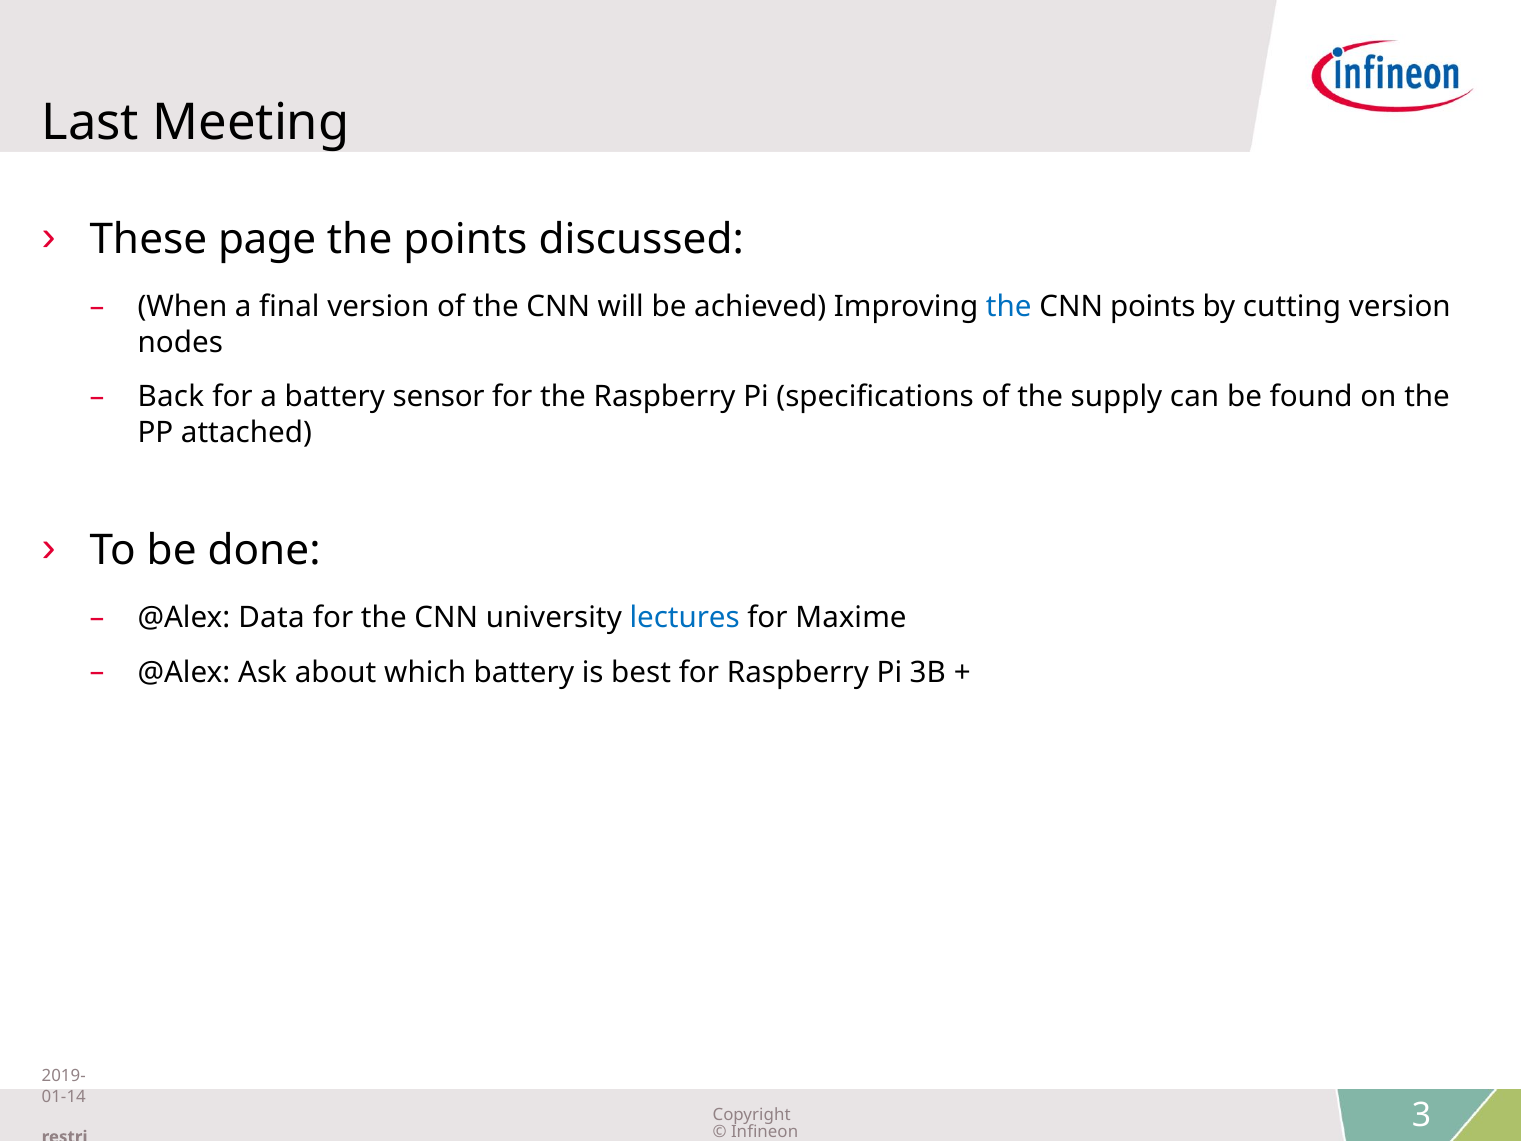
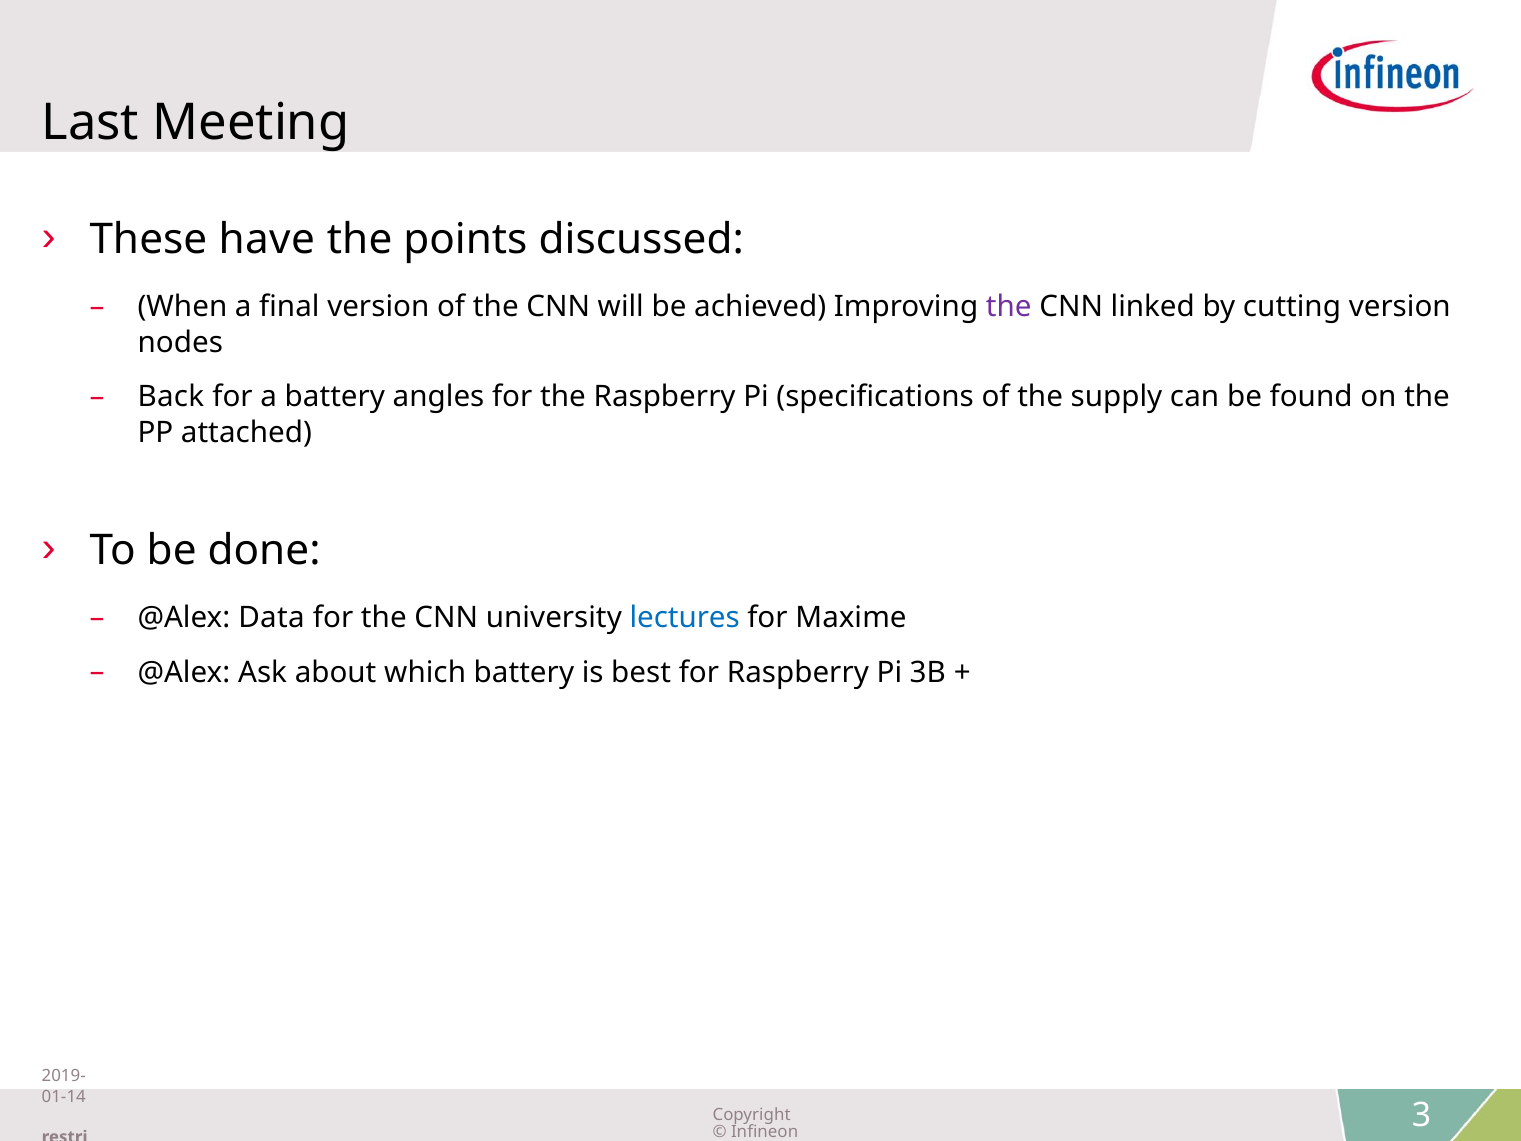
page: page -> have (267, 239)
the colour: blue -> purple (1009, 307)
CNN points: points -> linked (1153, 307)
sensor: sensor -> angles (439, 397)
